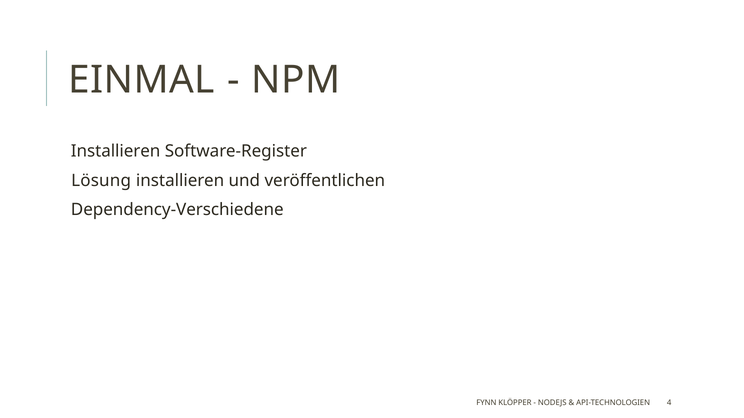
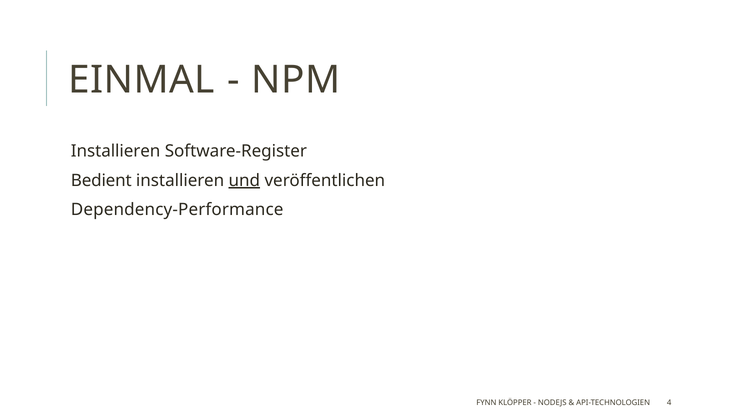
Lösung: Lösung -> Bedient (101, 181)
und underline: none -> present (244, 181)
Dependency-Verschiedene: Dependency-Verschiedene -> Dependency-Performance (177, 210)
